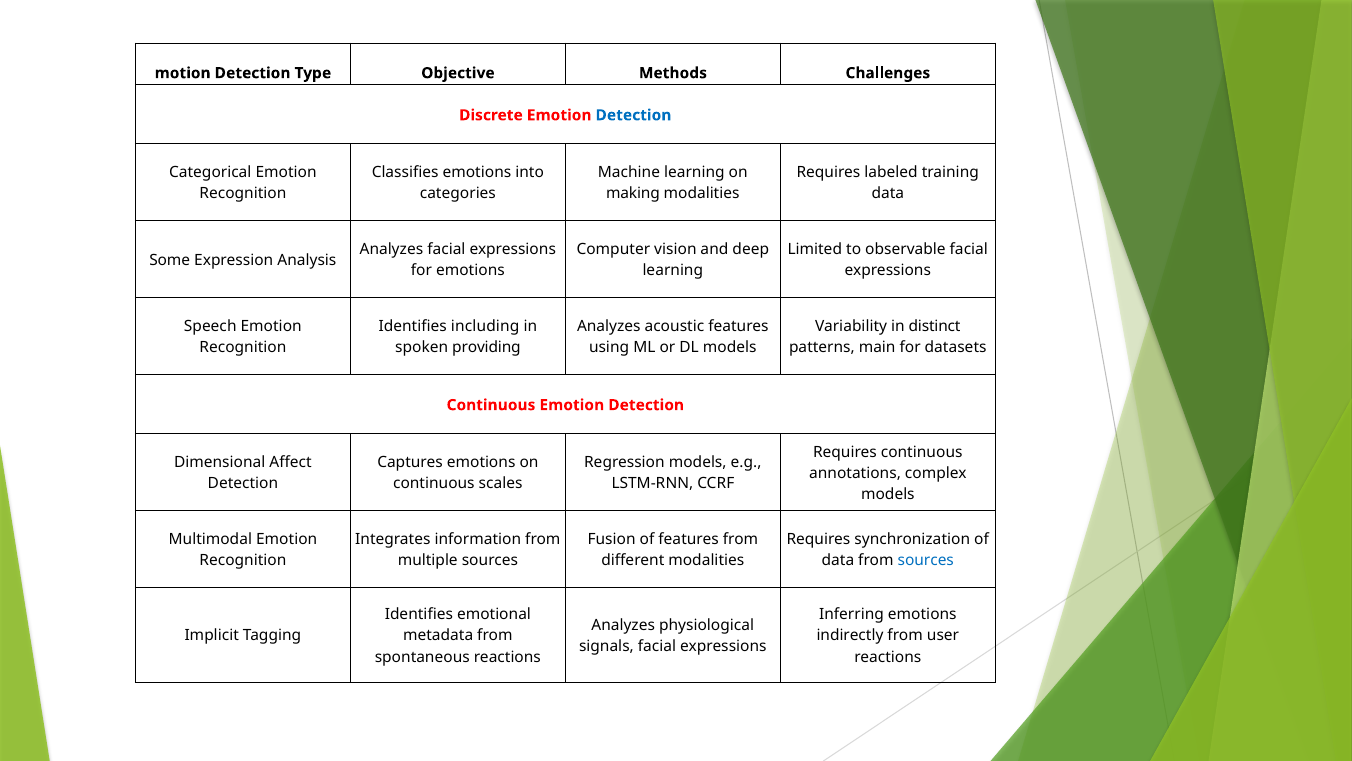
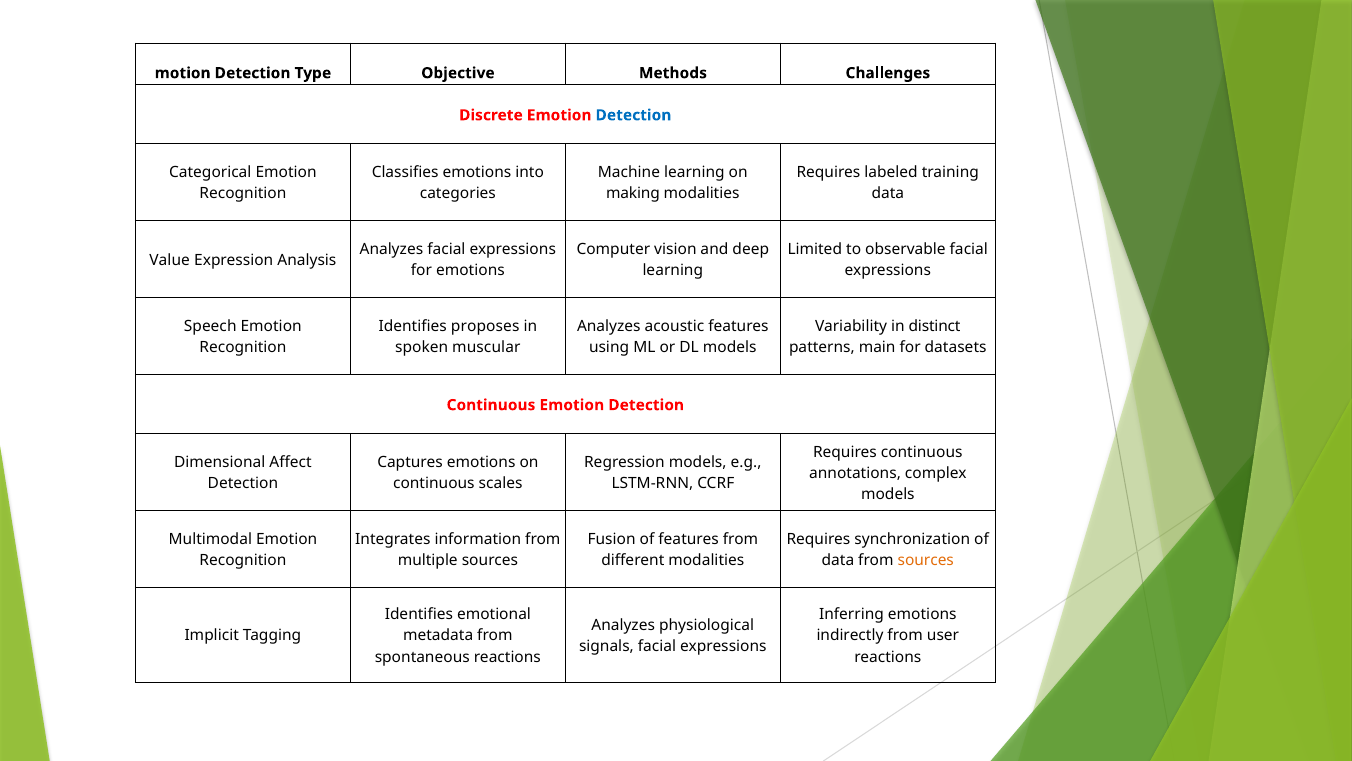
Some: Some -> Value (170, 260)
including: including -> proposes (485, 326)
providing: providing -> muscular (486, 347)
sources colour: blue -> orange (926, 560)
